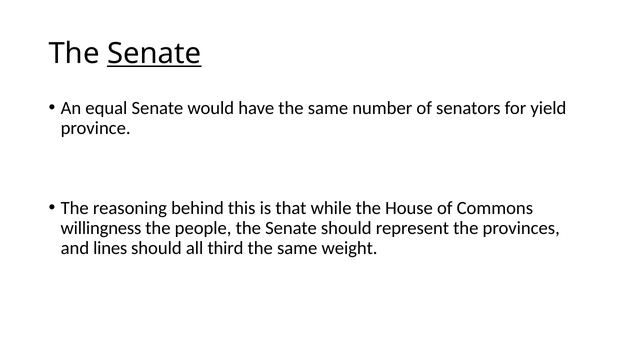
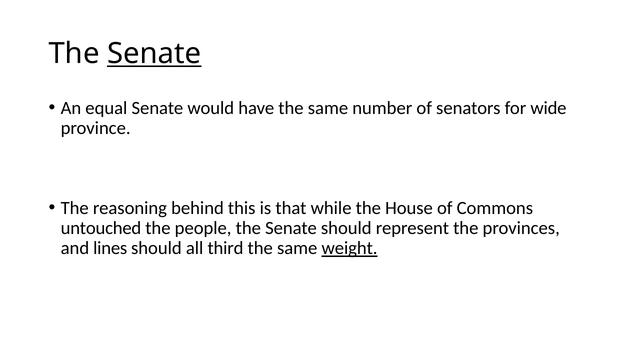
yield: yield -> wide (548, 108)
willingness: willingness -> untouched (101, 228)
weight underline: none -> present (350, 249)
